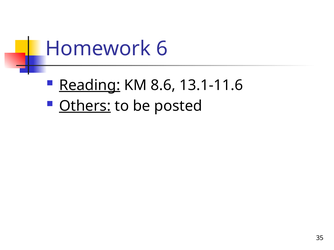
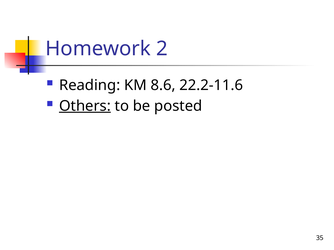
6: 6 -> 2 (162, 49)
Reading underline: present -> none (90, 85)
13.1-11.6: 13.1-11.6 -> 22.2-11.6 (211, 85)
